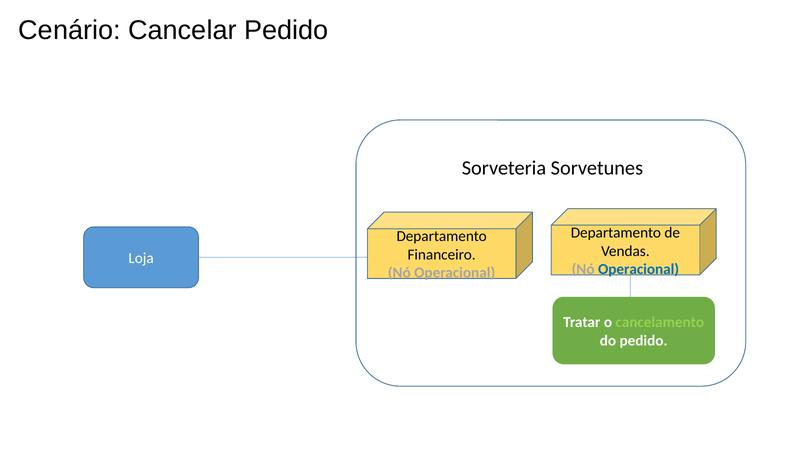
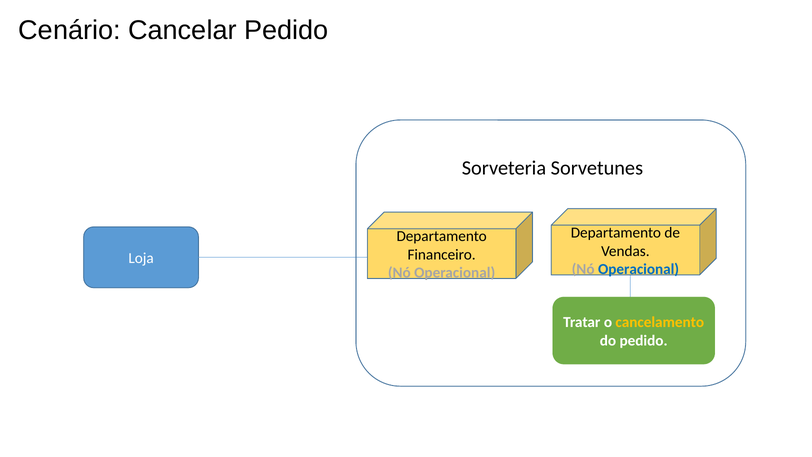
cancelamento colour: light green -> yellow (660, 322)
